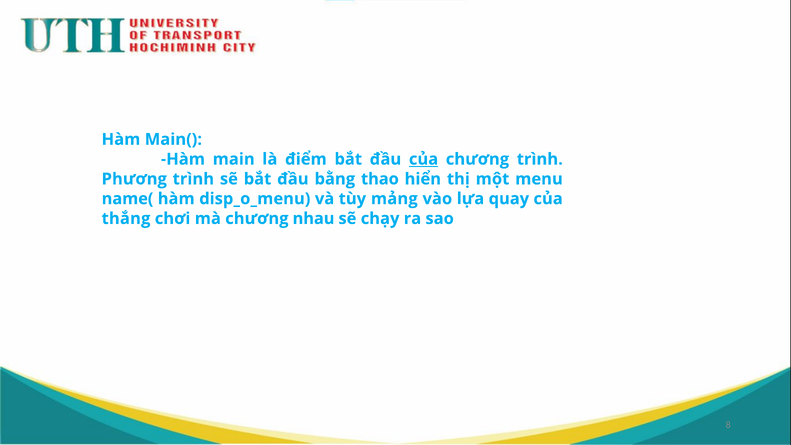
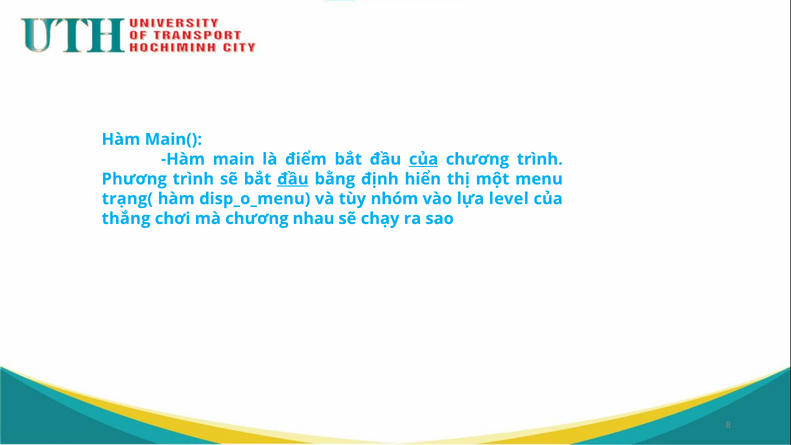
đầu underline: none -> present (293, 179)
thao: thao -> định (380, 179)
name(: name( -> trạng( (127, 199)
mảng: mảng -> nhóm (394, 199)
quay: quay -> level (509, 199)
